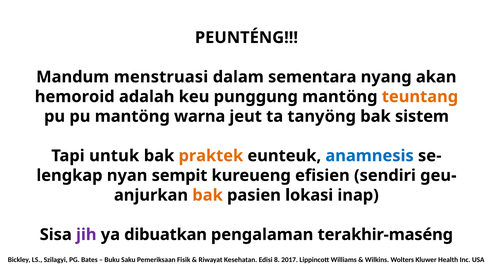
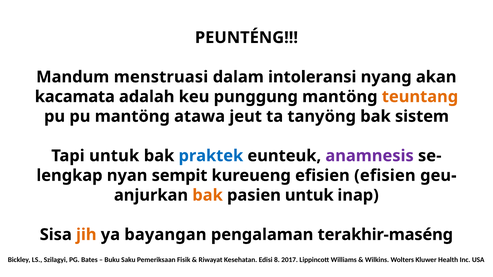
sementara: sementara -> intoleransi (312, 77)
hemoroid: hemoroid -> kacamata (75, 97)
warna: warna -> atawa (200, 117)
praktek colour: orange -> blue (211, 156)
anamnesis colour: blue -> purple (370, 156)
efisien sendiri: sendiri -> efisien (385, 176)
pasien lokasi: lokasi -> untuk (309, 195)
jih colour: purple -> orange (86, 235)
dibuatkan: dibuatkan -> bayangan (165, 235)
